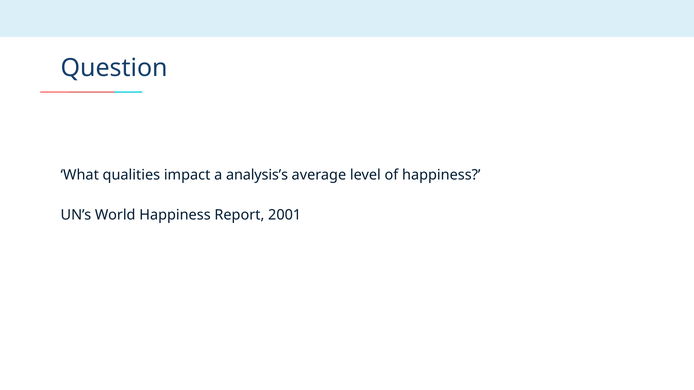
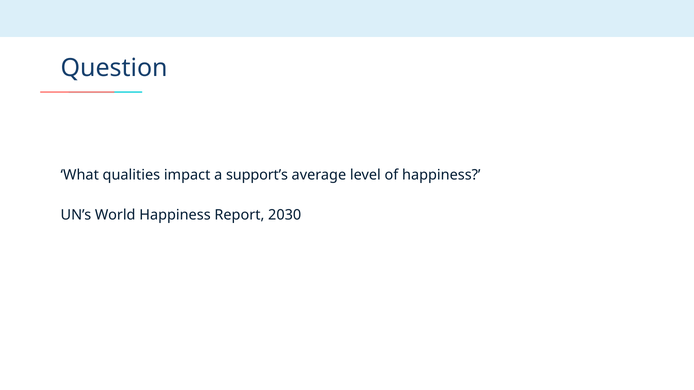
analysis’s: analysis’s -> support’s (257, 175)
2001: 2001 -> 2030 (285, 215)
